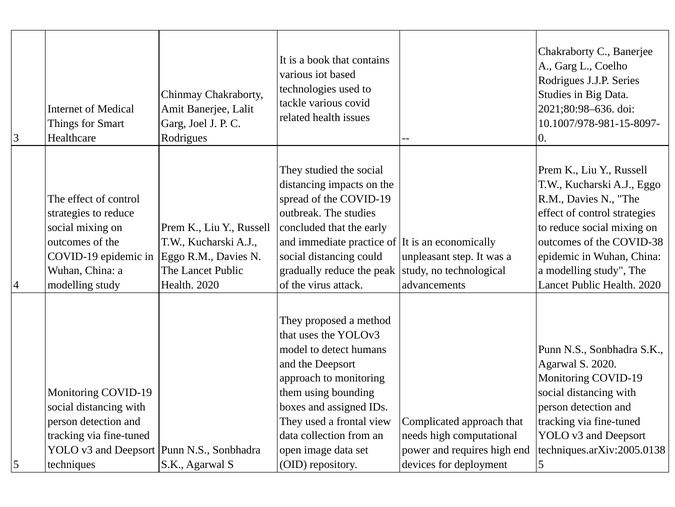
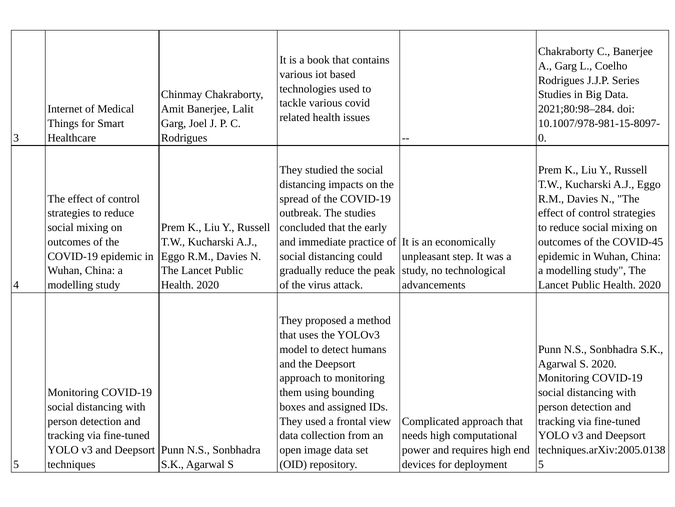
2021;80:98–636: 2021;80:98–636 -> 2021;80:98–284 (576, 109)
COVID-38: COVID-38 -> COVID-45 (638, 242)
